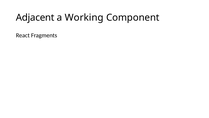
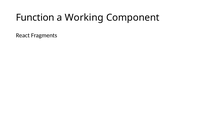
Adjacent: Adjacent -> Function (35, 18)
